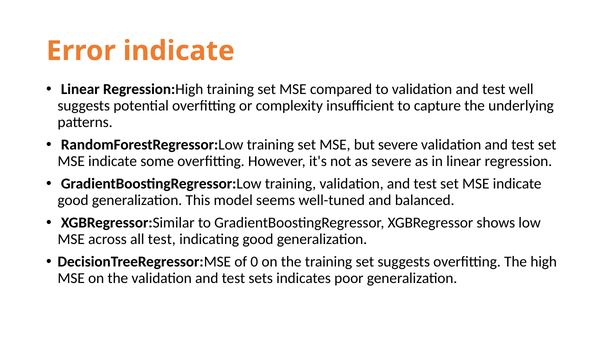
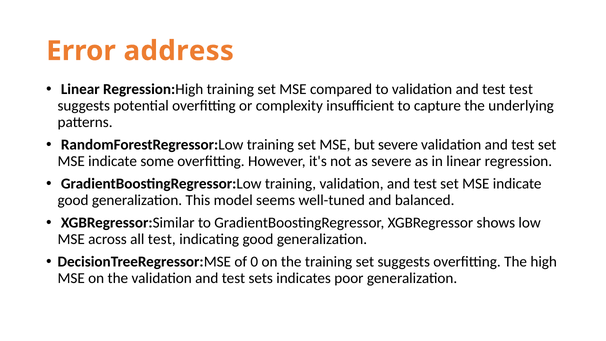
Error indicate: indicate -> address (179, 51)
test well: well -> test (521, 89)
